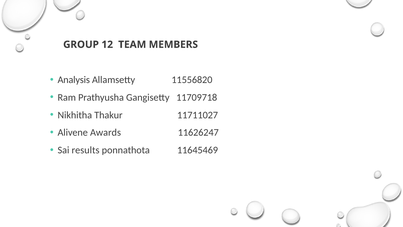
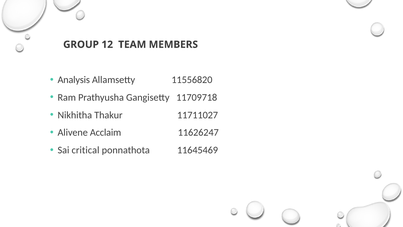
Awards: Awards -> Acclaim (106, 132)
results: results -> critical (86, 150)
